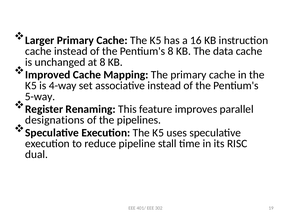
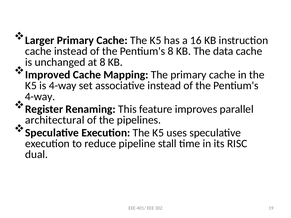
5-way: 5-way -> 4-way (40, 97)
designations: designations -> architectural (55, 120)
